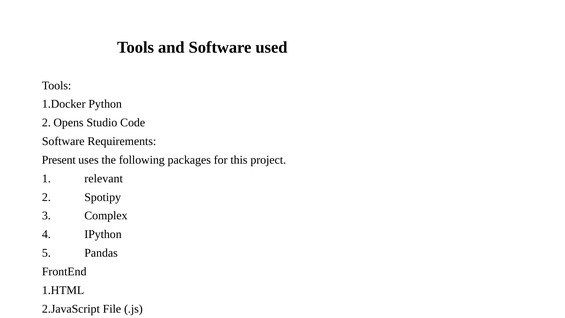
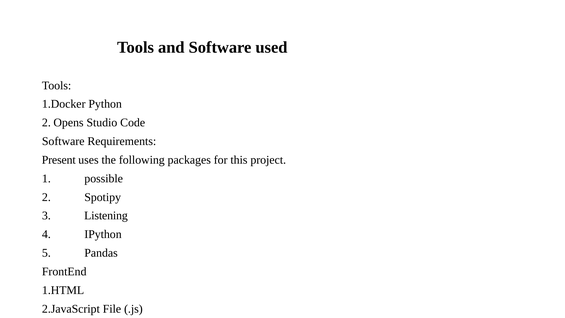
relevant: relevant -> possible (104, 178)
Complex: Complex -> Listening (106, 216)
